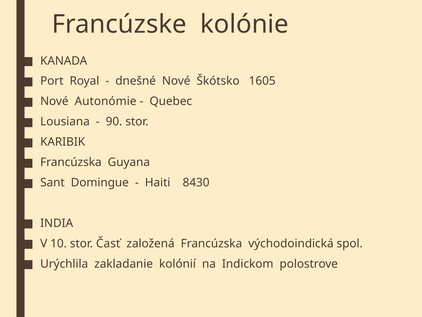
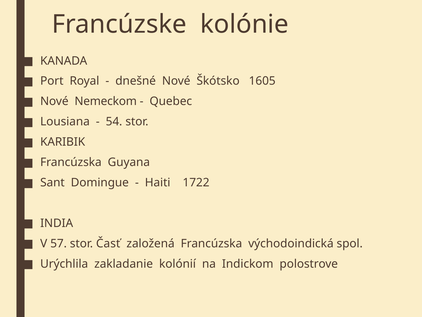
Autonómie: Autonómie -> Nemeckom (106, 101)
90: 90 -> 54 (114, 122)
8430: 8430 -> 1722 (196, 182)
10: 10 -> 57 (59, 243)
